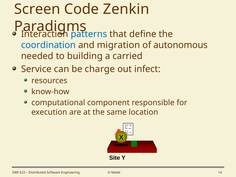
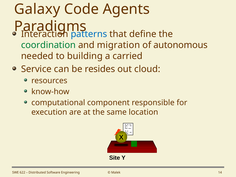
Screen: Screen -> Galaxy (37, 9)
Zenkin: Zenkin -> Agents (126, 9)
coordination colour: blue -> green (48, 45)
charge: charge -> resides (100, 69)
infect: infect -> cloud (147, 69)
